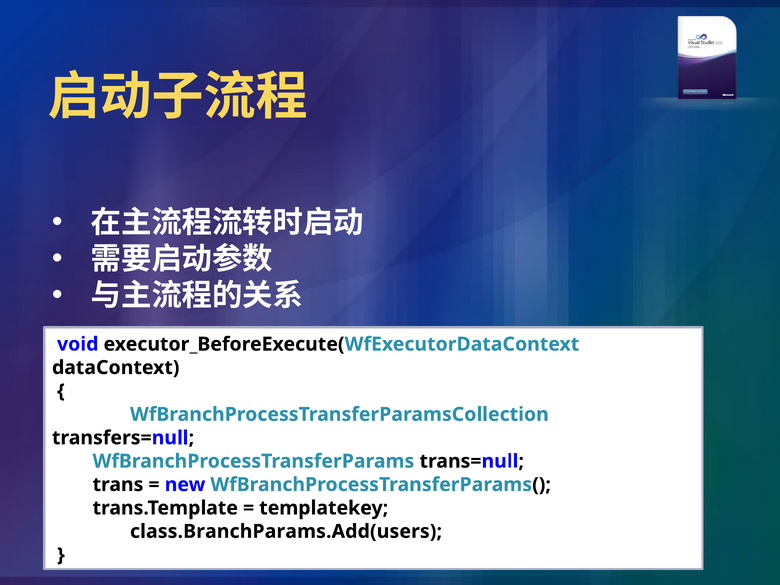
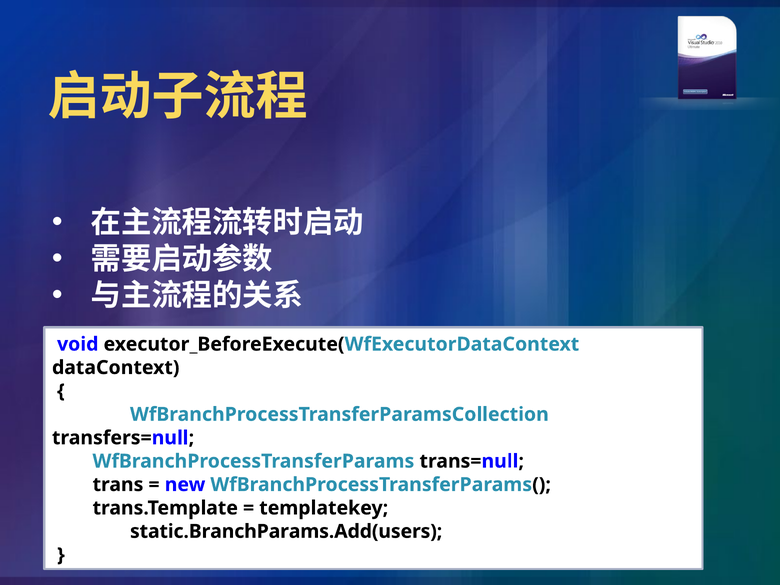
class.BranchParams.Add(users: class.BranchParams.Add(users -> static.BranchParams.Add(users (286, 531)
